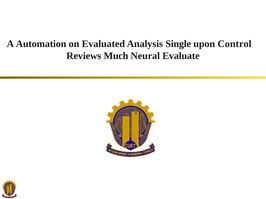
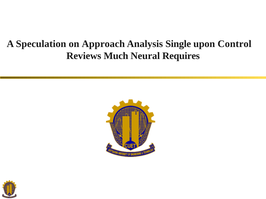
Automation: Automation -> Speculation (41, 44)
Evaluated: Evaluated -> Approach (103, 44)
Evaluate: Evaluate -> Requires (181, 56)
